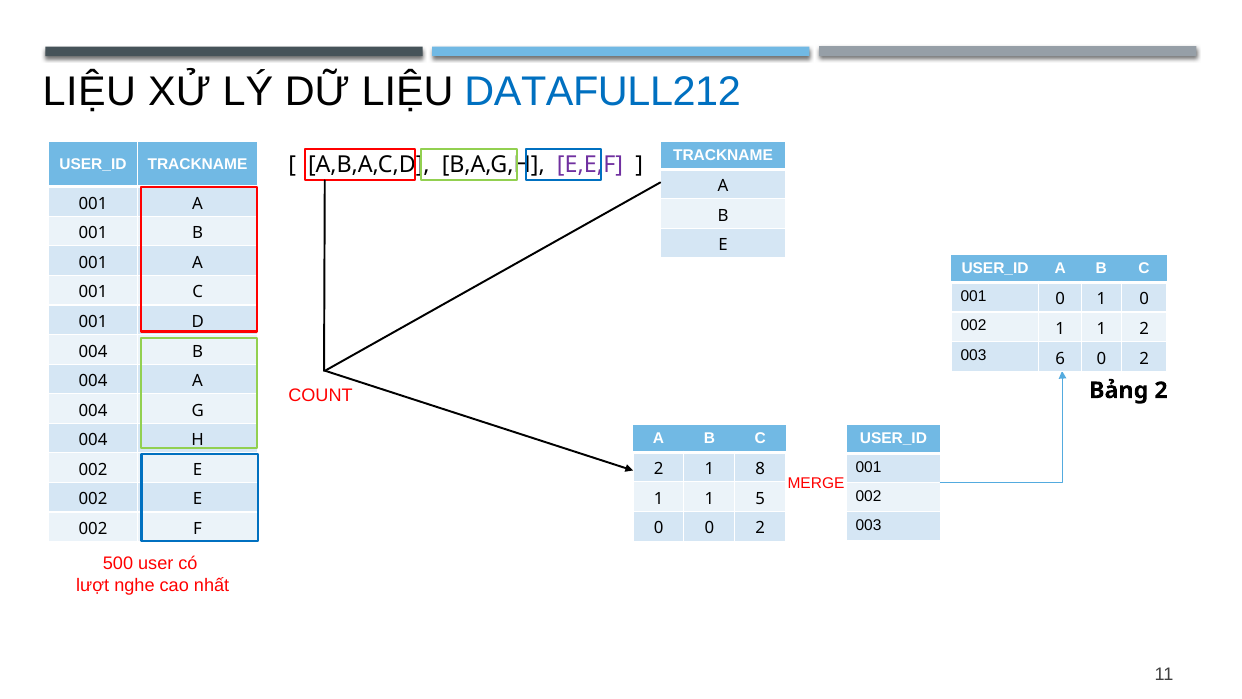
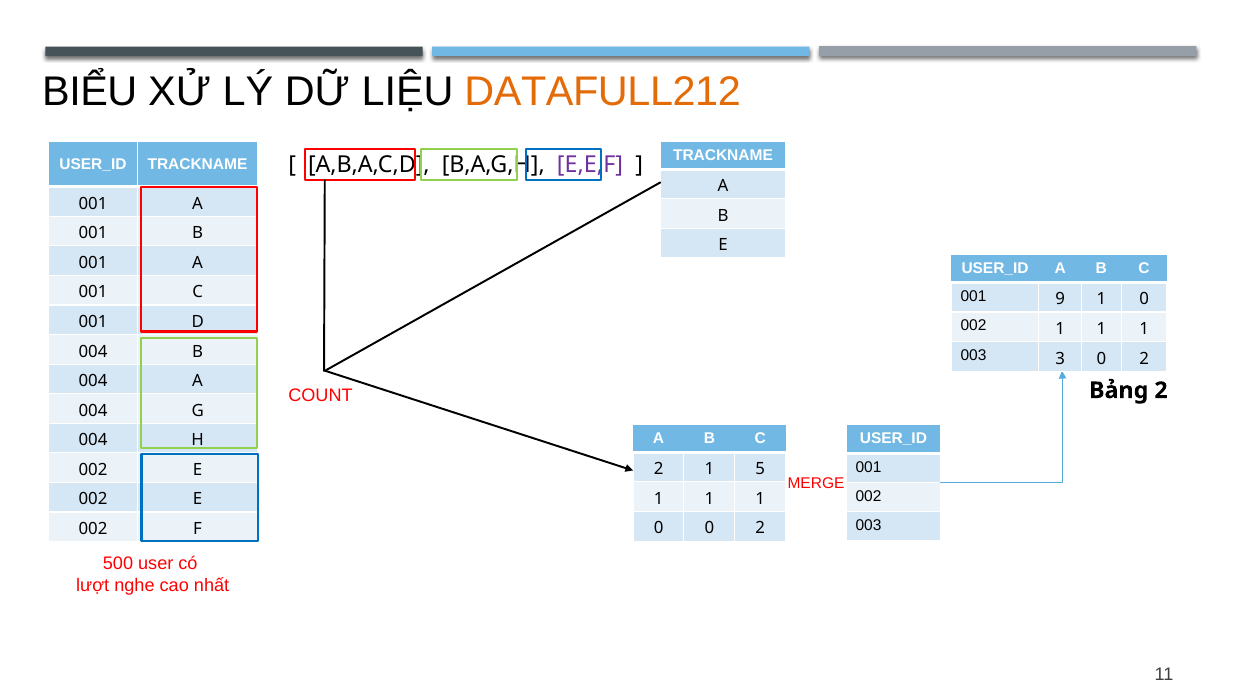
LIỆU: LIỆU -> BIỂU (90, 92)
DATAFULL212 colour: blue -> orange (603, 92)
001 0: 0 -> 9 (1060, 299)
002 1 1 2: 2 -> 1 (1144, 329)
6: 6 -> 3 (1060, 358)
8: 8 -> 5 (760, 469)
5: 5 -> 1 (760, 499)
